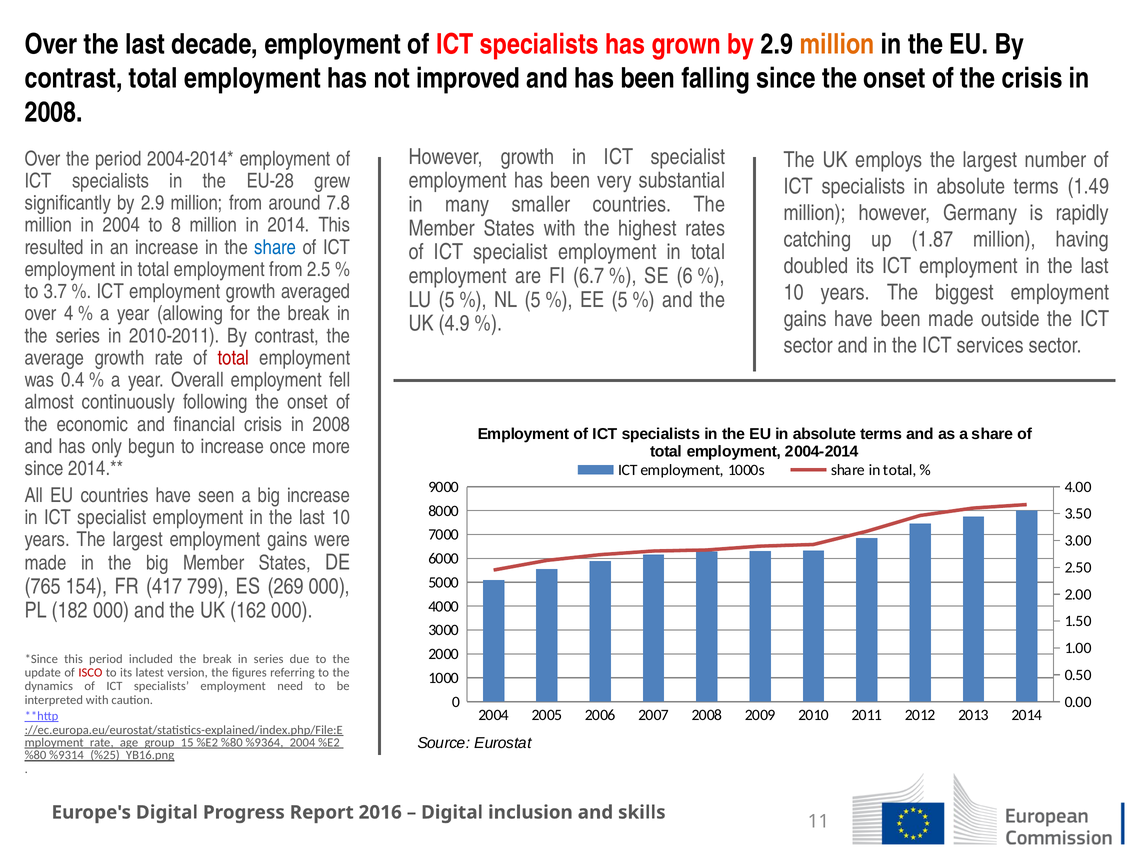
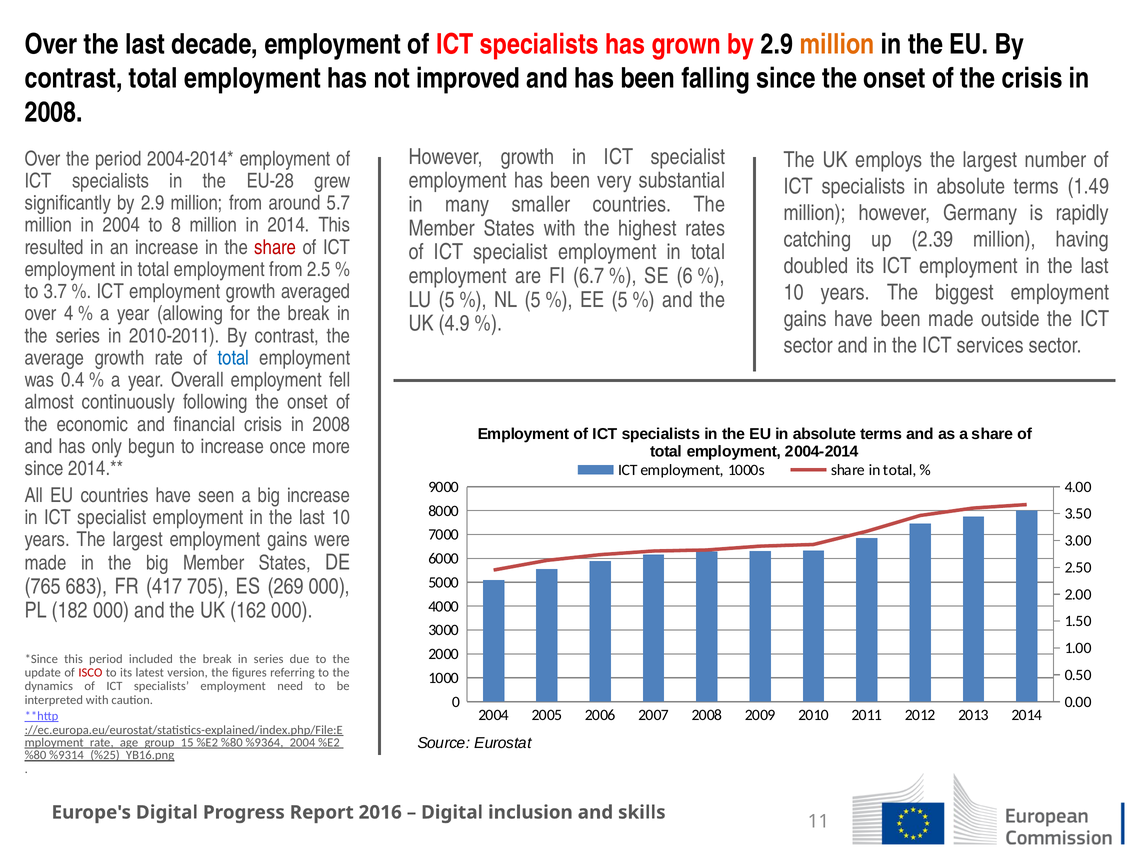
7.8: 7.8 -> 5.7 (339, 203)
1.87: 1.87 -> 2.39 (933, 240)
share colour: blue -> red (275, 247)
total colour: red -> blue (233, 358)
154: 154 -> 683 (87, 587)
799: 799 -> 705 (208, 587)
